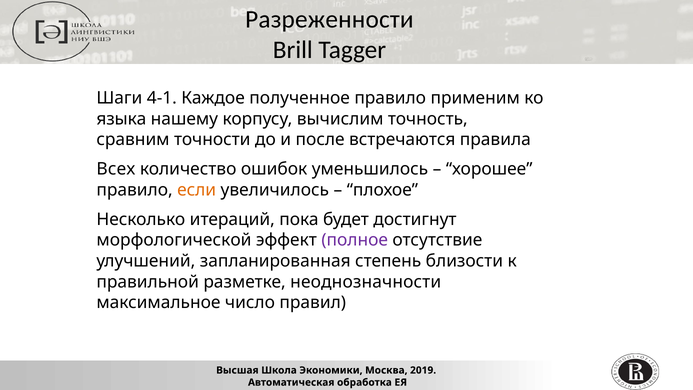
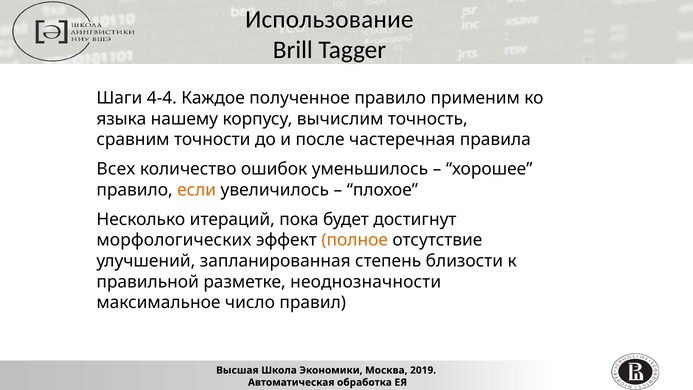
Разреженности: Разреженности -> Использование (329, 20)
4-1: 4-1 -> 4-4 (162, 98)
встречаются: встречаются -> частеречная (402, 140)
морфологической: морфологической -> морфологических (174, 240)
полное colour: purple -> orange (355, 240)
